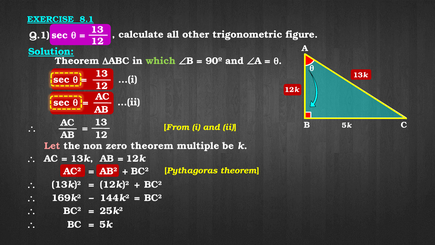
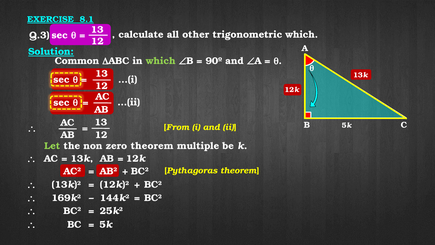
trigonometric figure: figure -> which (302, 35)
Q.1: Q.1 -> Q.3 (39, 35)
Theorem: Theorem -> Common (77, 61)
Let colour: pink -> light green (52, 146)
